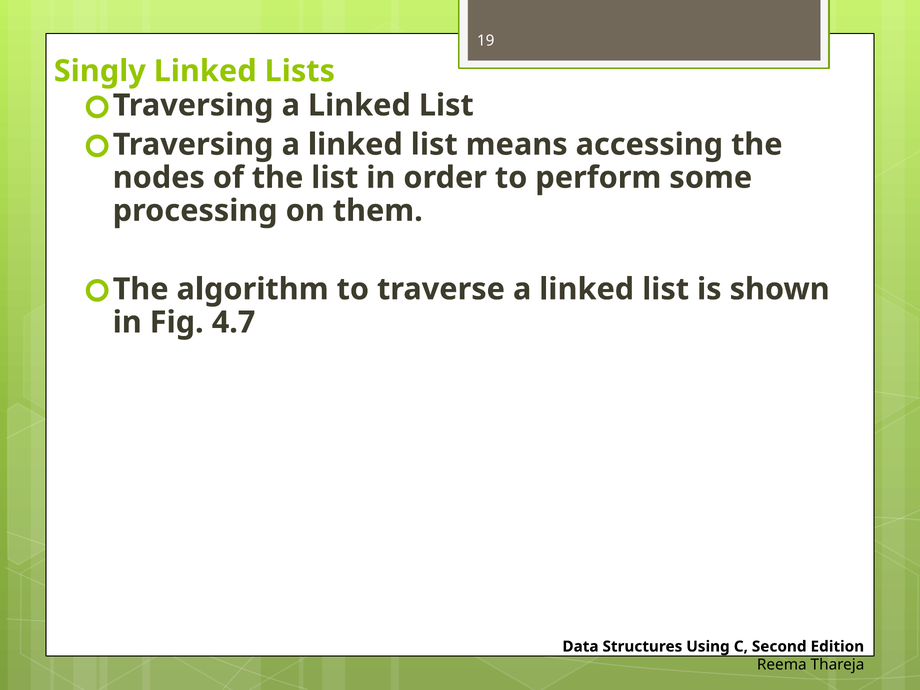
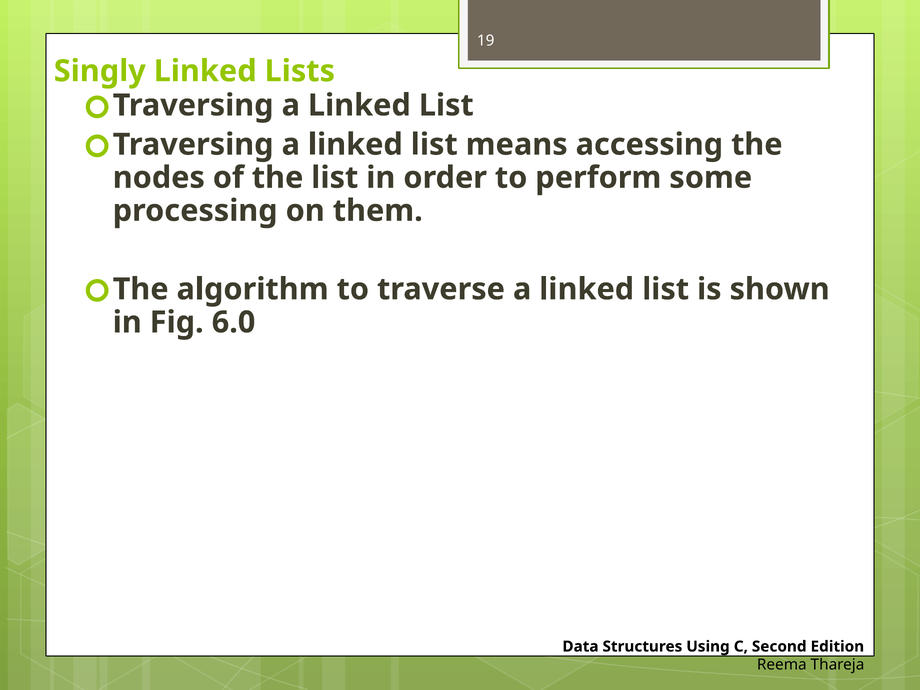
4.7: 4.7 -> 6.0 (234, 322)
